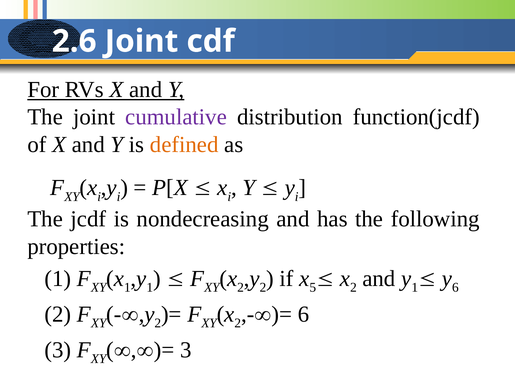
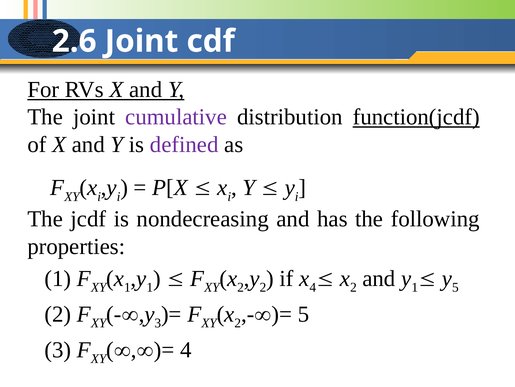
function(jcdf underline: none -> present (416, 117)
defined colour: orange -> purple (184, 144)
x 5: 5 -> 4 (313, 287)
y 6: 6 -> 5 (455, 287)
2: 2 -> 3 (158, 322)
6: 6 -> 5 (303, 314)
3: 3 -> 4 (186, 349)
